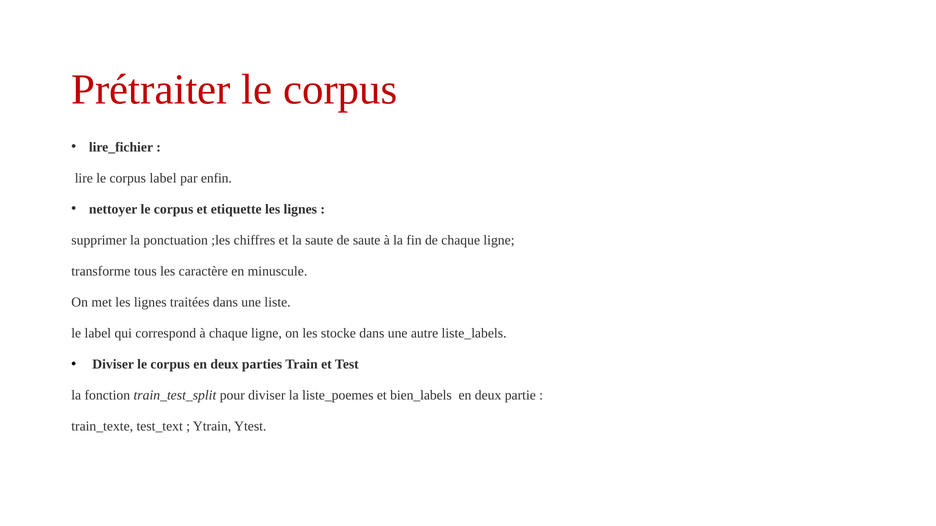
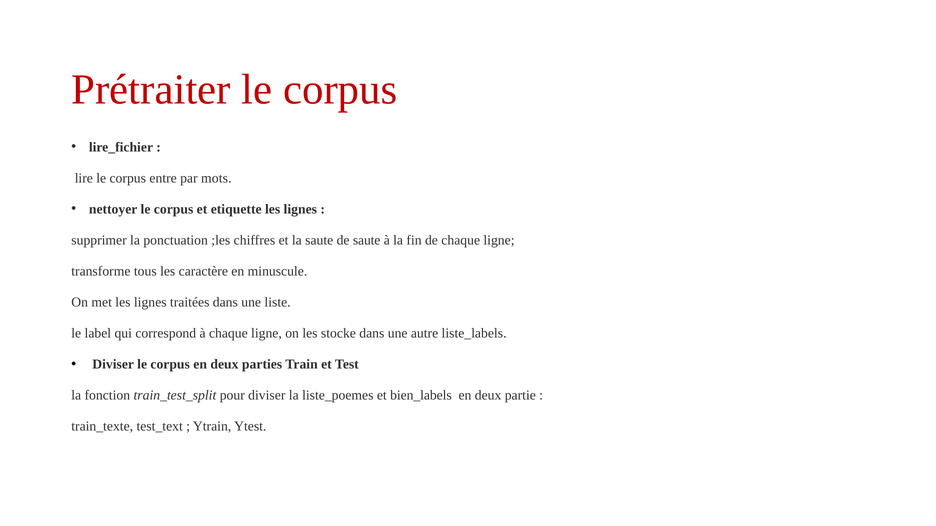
corpus label: label -> entre (163, 178)
enfin: enfin -> mots (216, 178)
